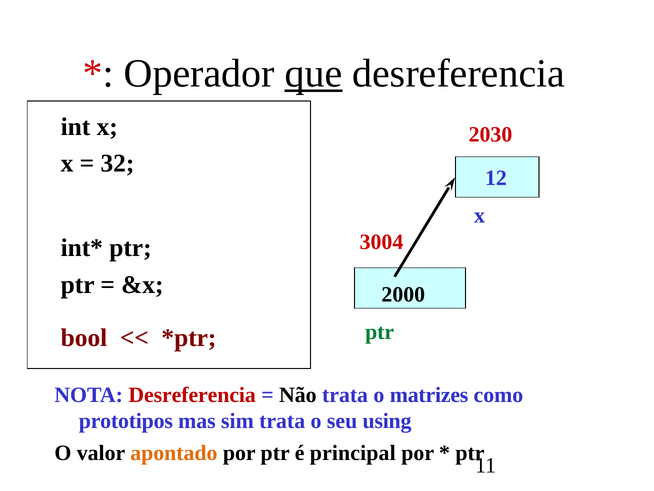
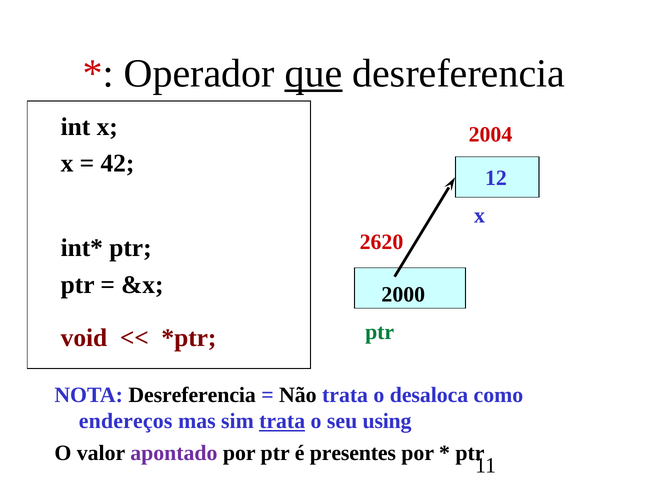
2030: 2030 -> 2004 (490, 134)
32: 32 -> 42 (117, 163)
3004: 3004 -> 2620 (381, 242)
bool: bool -> void (84, 337)
Desreferencia colour: red -> black (192, 395)
matrizes: matrizes -> desaloca (429, 395)
prototipos: prototipos -> endereços (126, 421)
trata underline: none -> present (282, 421)
apontado colour: orange -> purple (174, 452)
principal: principal -> presentes (353, 452)
